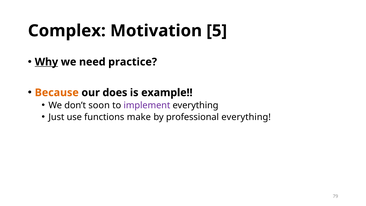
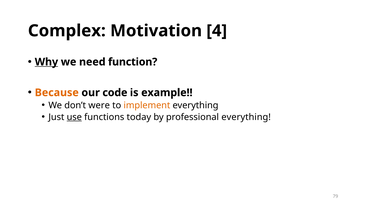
5: 5 -> 4 (217, 31)
practice: practice -> function (133, 62)
does: does -> code (115, 93)
soon: soon -> were (99, 105)
implement colour: purple -> orange (147, 105)
use underline: none -> present (74, 117)
make: make -> today (139, 117)
